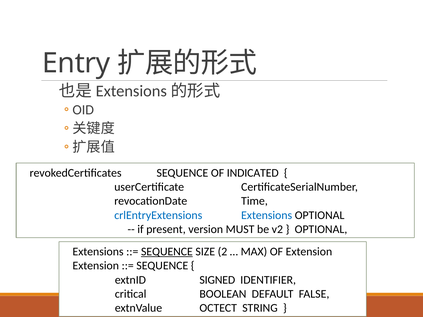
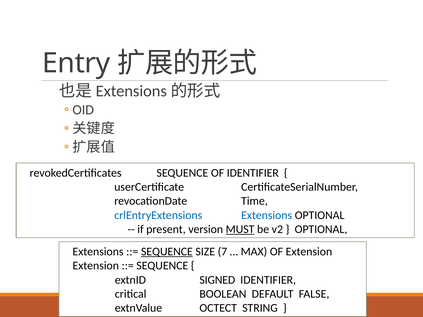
OF INDICATED: INDICATED -> IDENTIFIER (253, 173)
MUST underline: none -> present (240, 229)
2: 2 -> 7 (222, 252)
